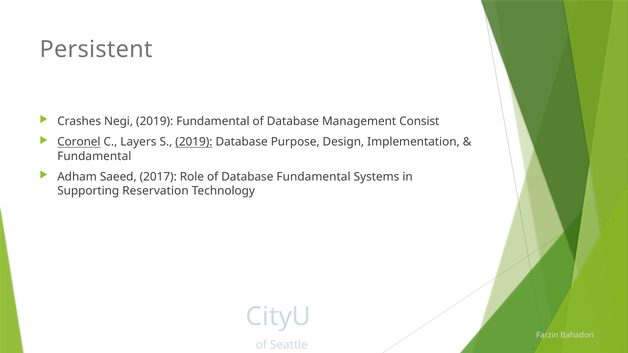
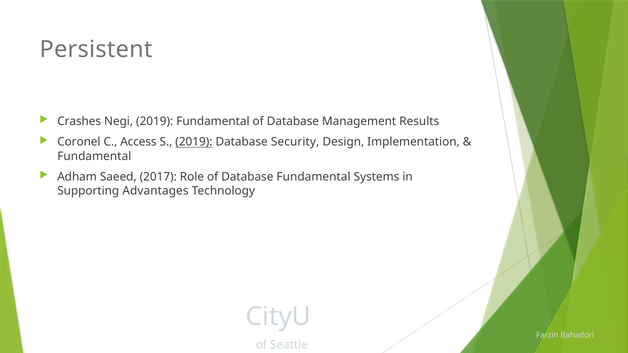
Consist: Consist -> Results (419, 122)
Coronel underline: present -> none (79, 142)
Layers: Layers -> Access (138, 142)
Purpose: Purpose -> Security (295, 142)
Reservation: Reservation -> Advantages (155, 191)
